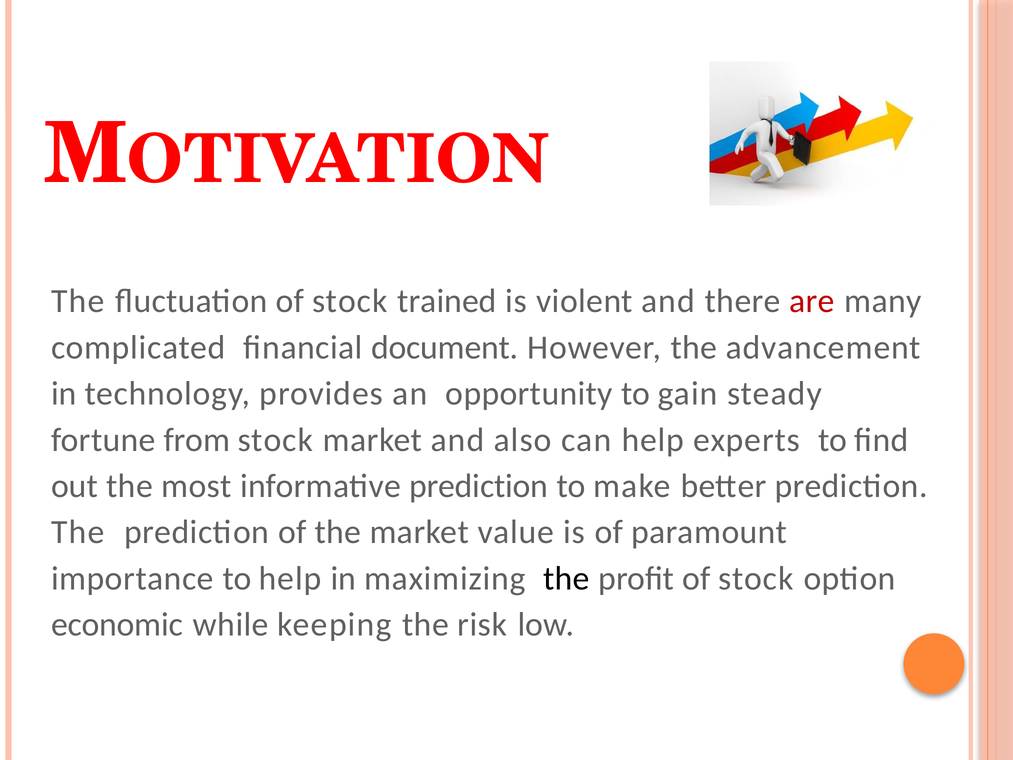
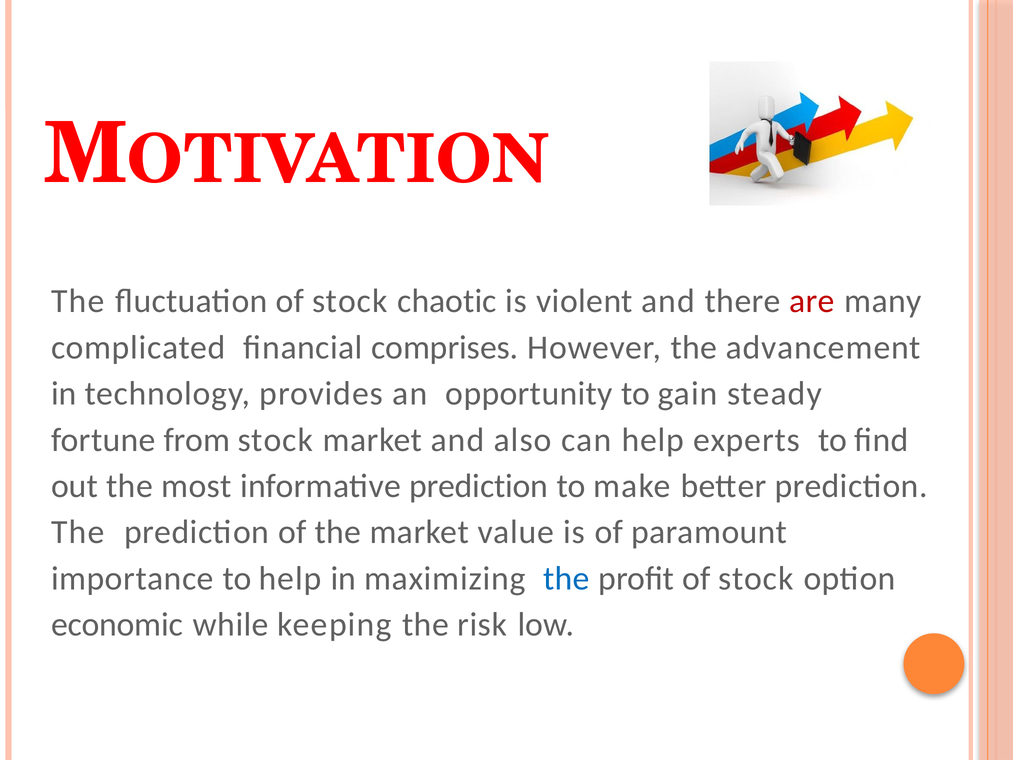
trained: trained -> chaotic (447, 301)
document: document -> comprises (445, 347)
the colour: black -> blue (566, 578)
